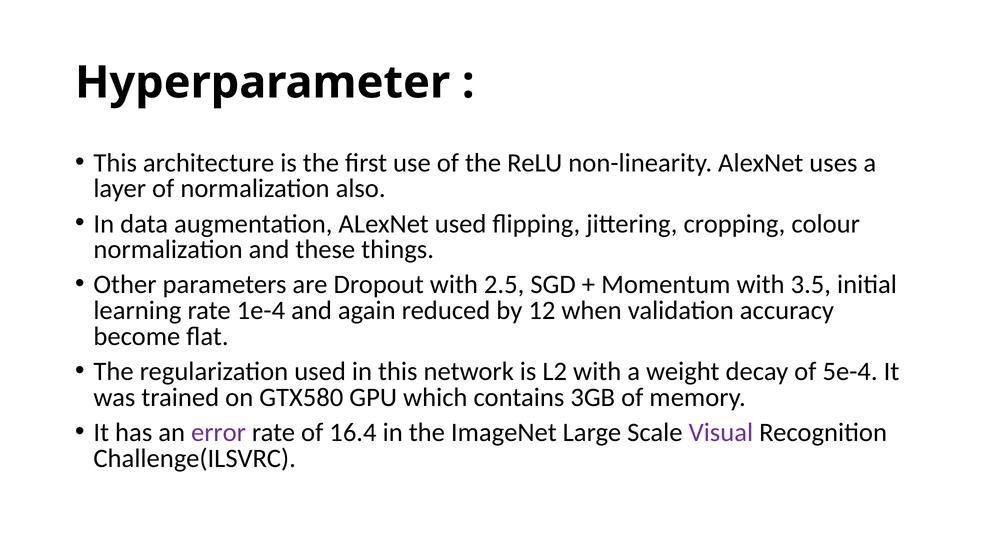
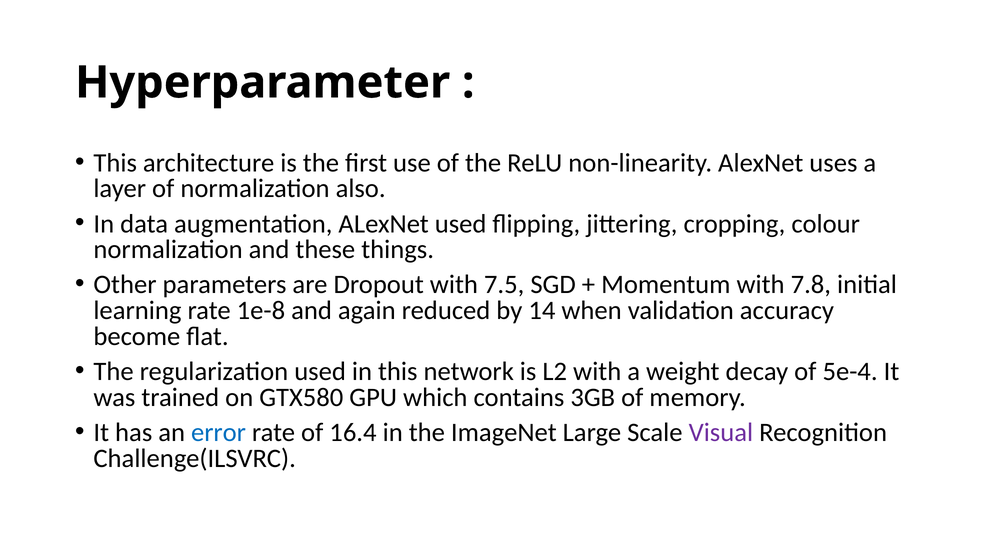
2.5: 2.5 -> 7.5 (504, 285)
3.5: 3.5 -> 7.8 (811, 285)
1e-4: 1e-4 -> 1e-8 (261, 311)
12: 12 -> 14 (542, 311)
error colour: purple -> blue (219, 433)
